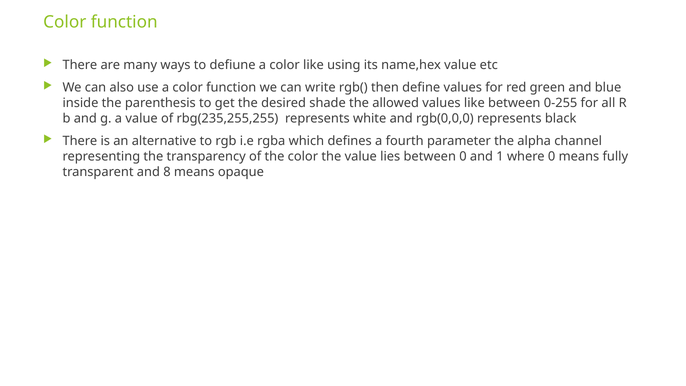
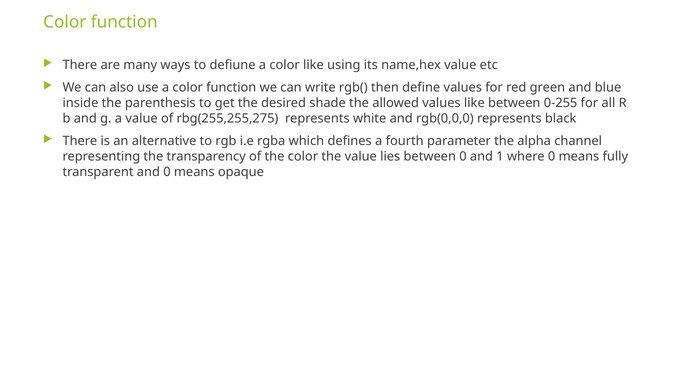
rbg(235,255,255: rbg(235,255,255 -> rbg(255,255,275 (227, 118)
and 8: 8 -> 0 (167, 172)
